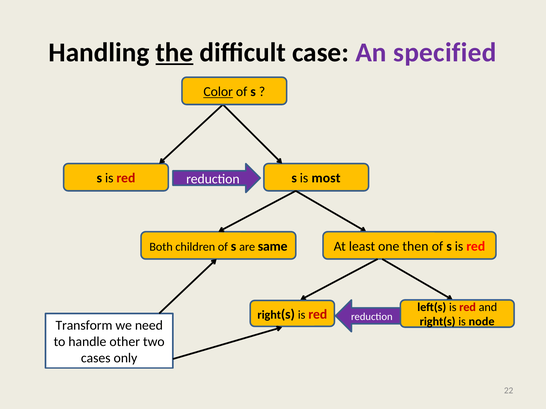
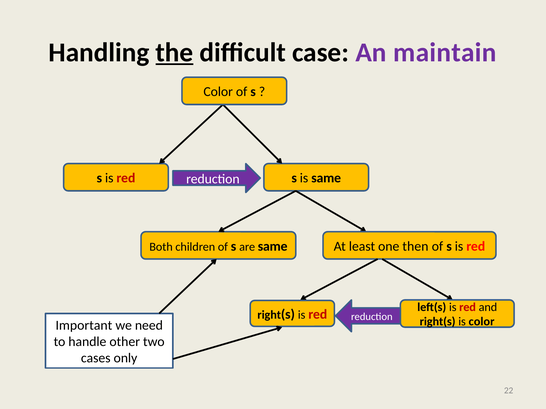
specified: specified -> maintain (445, 52)
Color underline: present -> none (218, 92)
is most: most -> same (326, 178)
is node: node -> color (482, 322)
Transform: Transform -> Important (84, 326)
